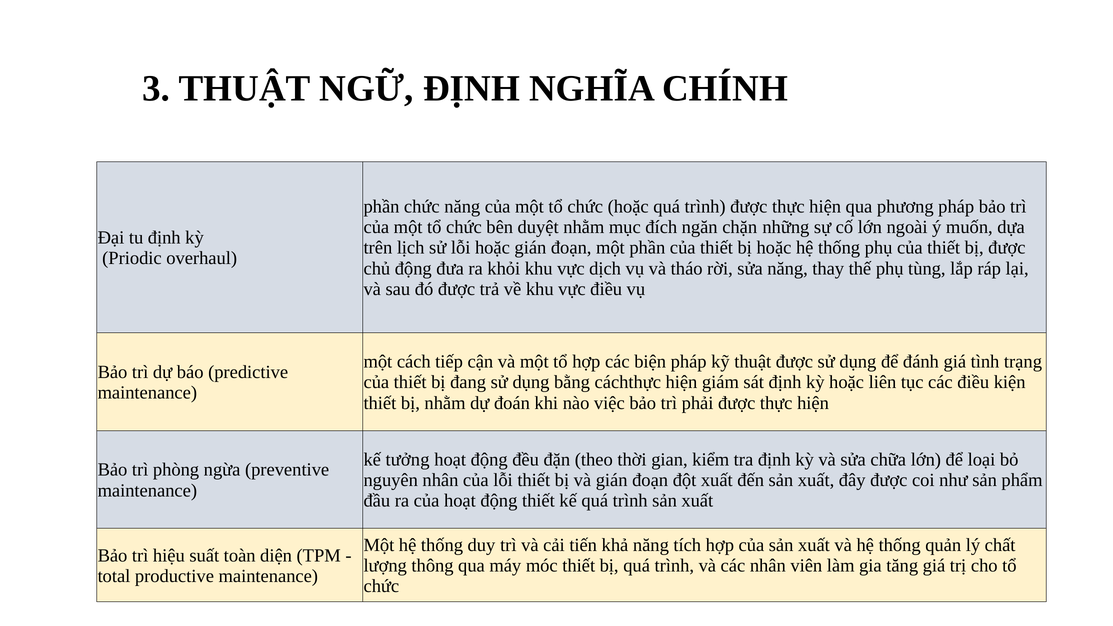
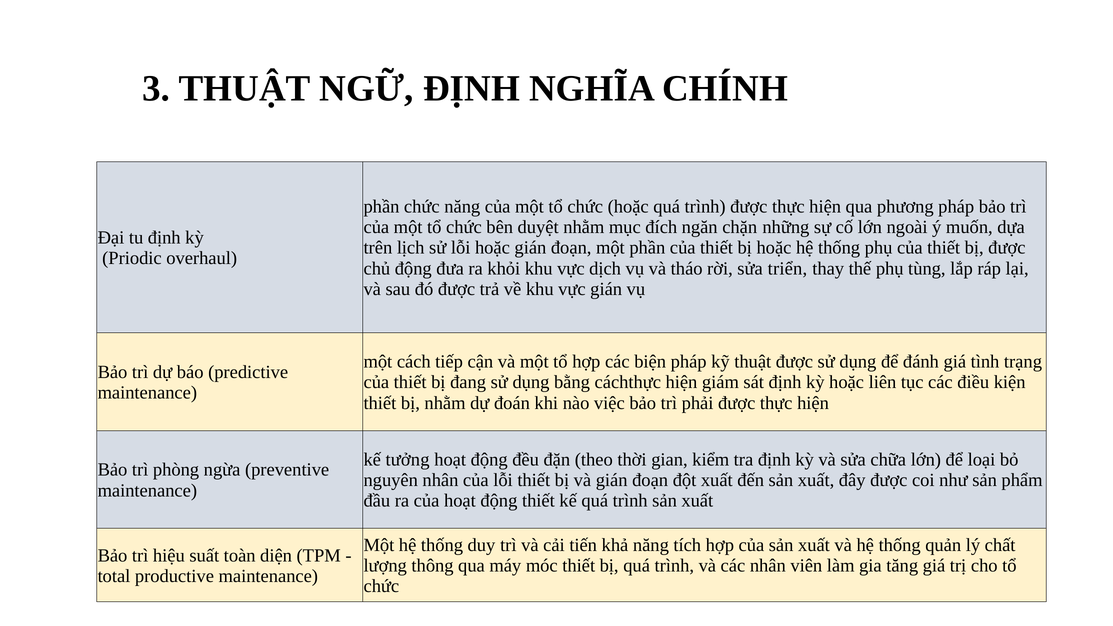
sửa năng: năng -> triển (787, 268)
vực điều: điều -> gián (606, 289)
